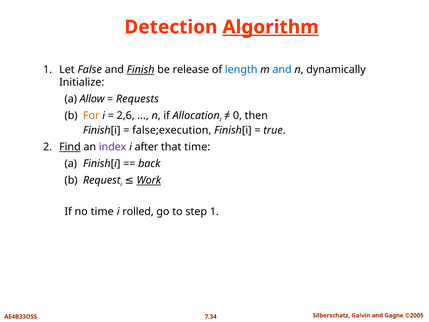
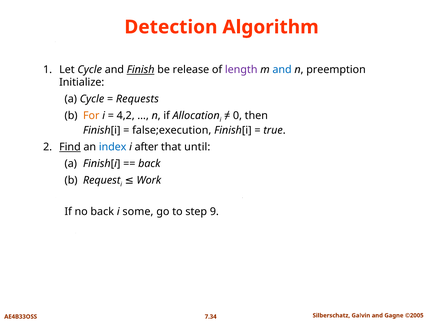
Algorithm underline: present -> none (271, 27)
Let False: False -> Cycle (90, 70)
length colour: blue -> purple (241, 70)
dynamically: dynamically -> preemption (336, 70)
a Allow: Allow -> Cycle (92, 99)
2,6: 2,6 -> 4,2 (126, 116)
index colour: purple -> blue (113, 147)
that time: time -> until (197, 147)
Work underline: present -> none (149, 180)
no time: time -> back (102, 211)
rolled: rolled -> some (138, 211)
step 1: 1 -> 9 (214, 211)
